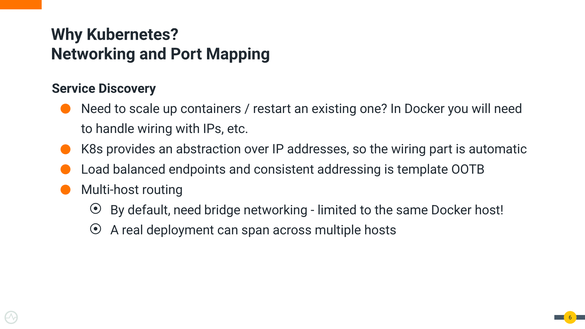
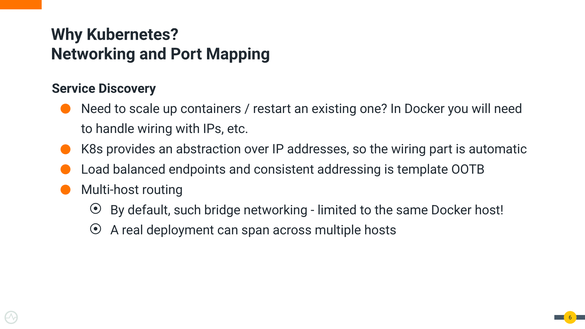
default need: need -> such (187, 210)
